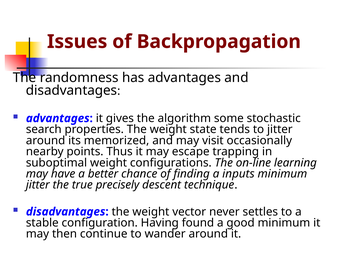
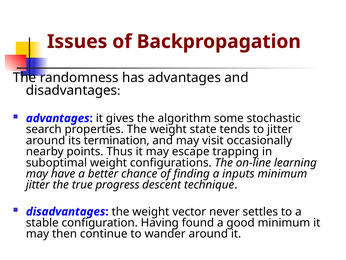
memorized: memorized -> termination (117, 140)
precisely: precisely -> progress (118, 185)
